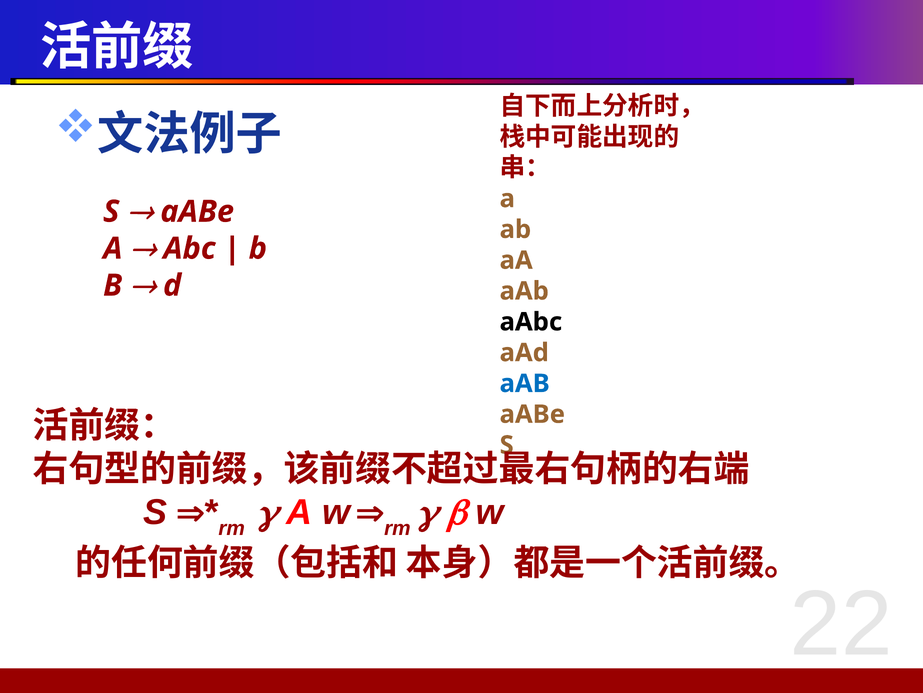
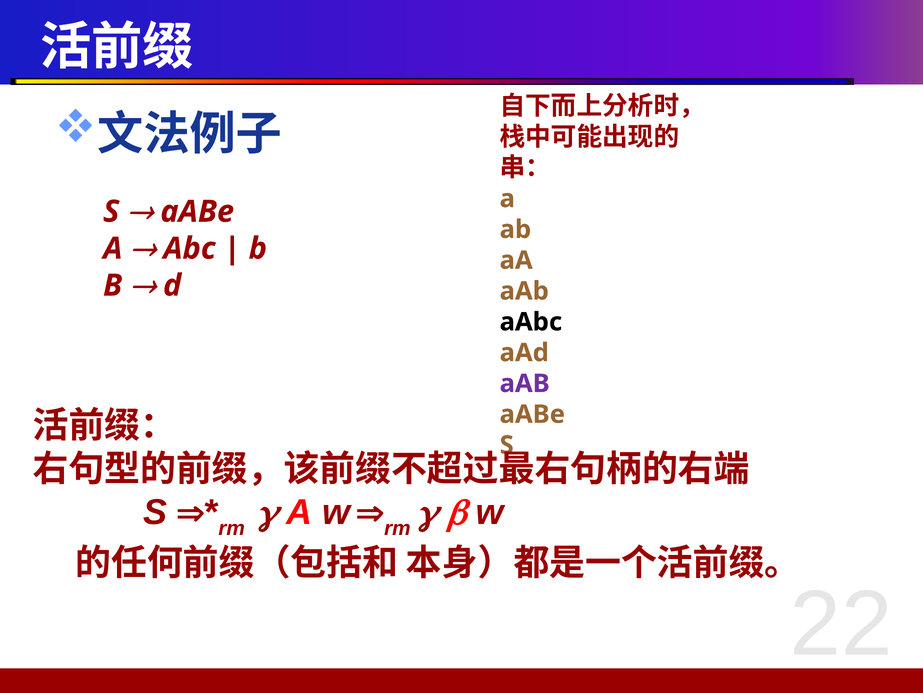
aAB colour: blue -> purple (525, 383)
